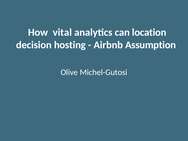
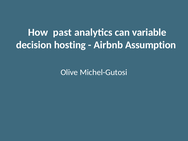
vital: vital -> past (62, 32)
location: location -> variable (149, 32)
